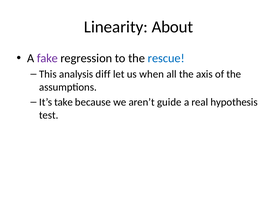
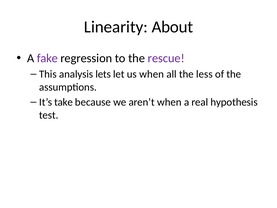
rescue colour: blue -> purple (166, 58)
diff: diff -> lets (103, 74)
axis: axis -> less (204, 74)
aren’t guide: guide -> when (169, 102)
